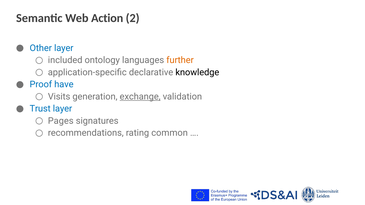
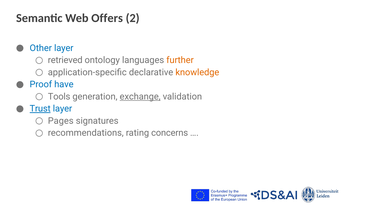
Action: Action -> Offers (107, 18)
included: included -> retrieved (65, 60)
knowledge colour: black -> orange (197, 72)
Visits: Visits -> Tools (59, 97)
Trust underline: none -> present (40, 109)
common: common -> concerns (170, 133)
